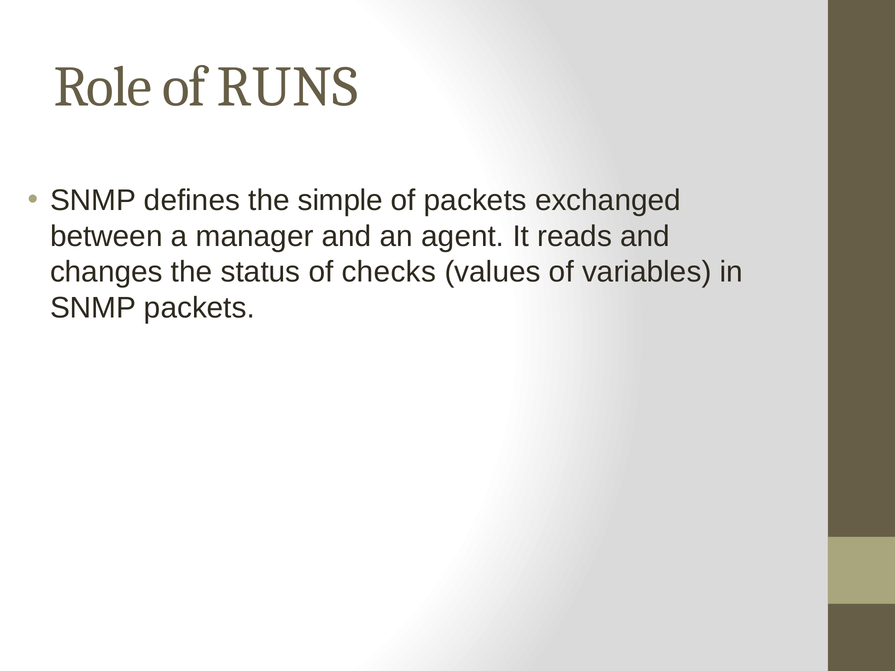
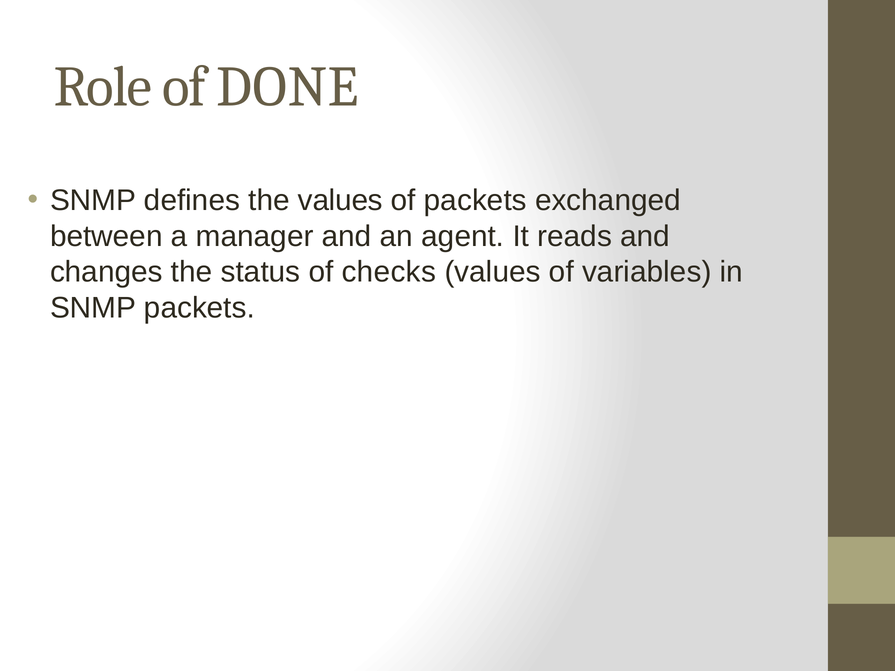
RUNS: RUNS -> DONE (288, 87)
the simple: simple -> values (340, 200)
